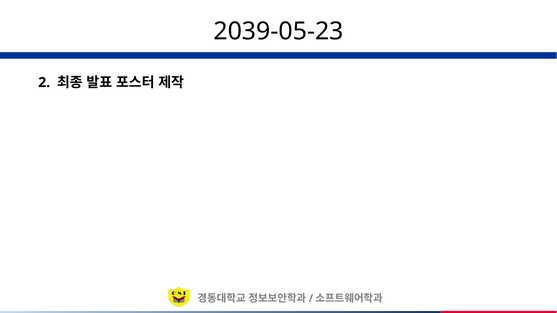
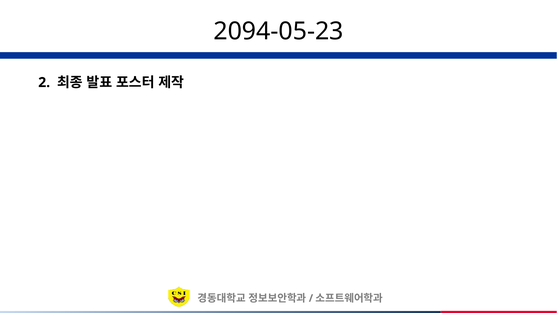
2039-05-23: 2039-05-23 -> 2094-05-23 (279, 31)
